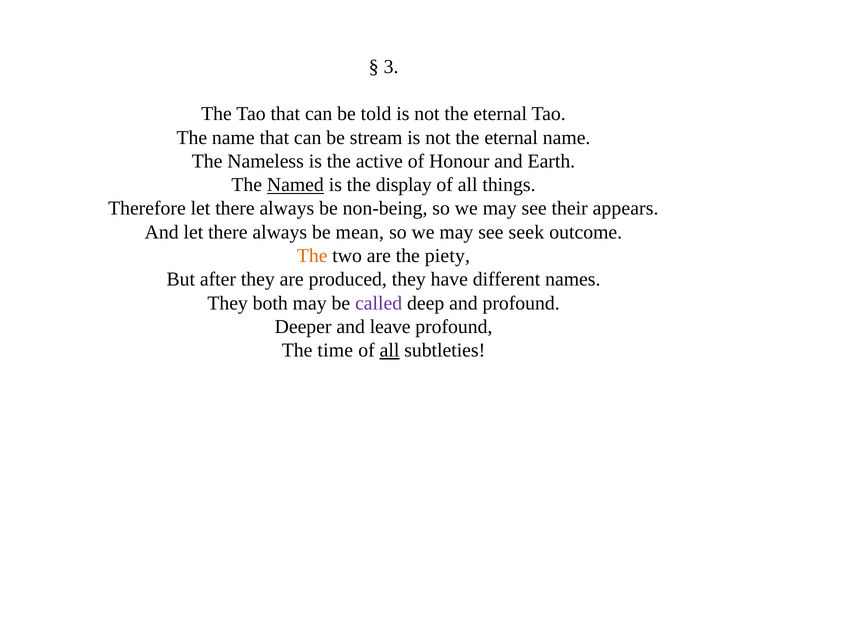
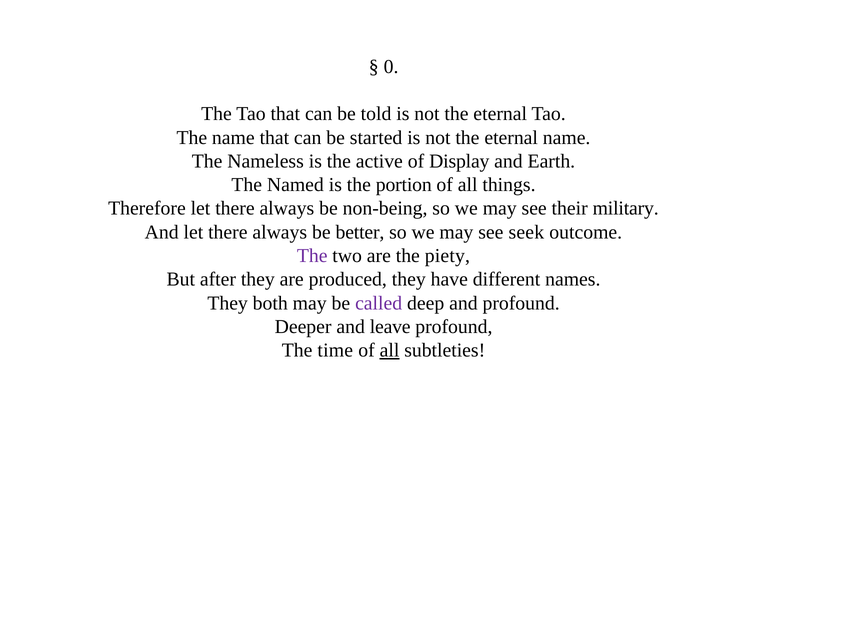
3: 3 -> 0 (391, 67)
stream: stream -> started (376, 138)
Honour: Honour -> Display (459, 161)
Named underline: present -> none (295, 185)
display: display -> portion (404, 185)
appears: appears -> military (626, 209)
mean: mean -> better (360, 232)
The colour: orange -> purple (312, 256)
